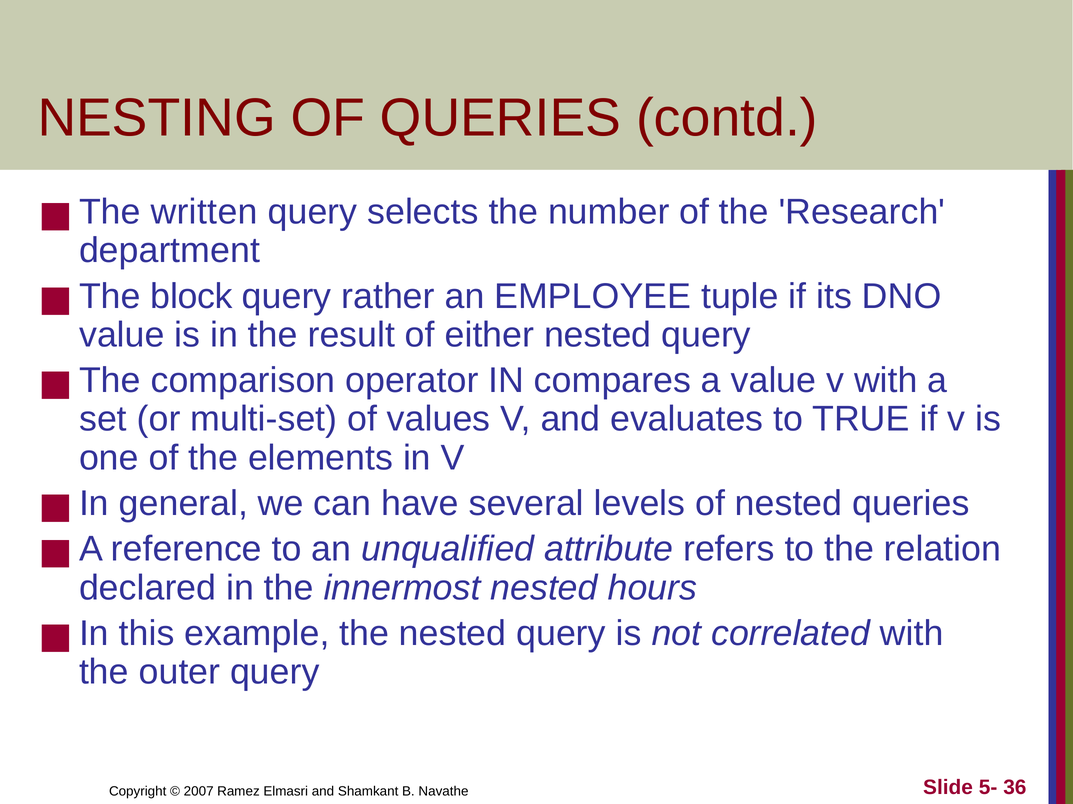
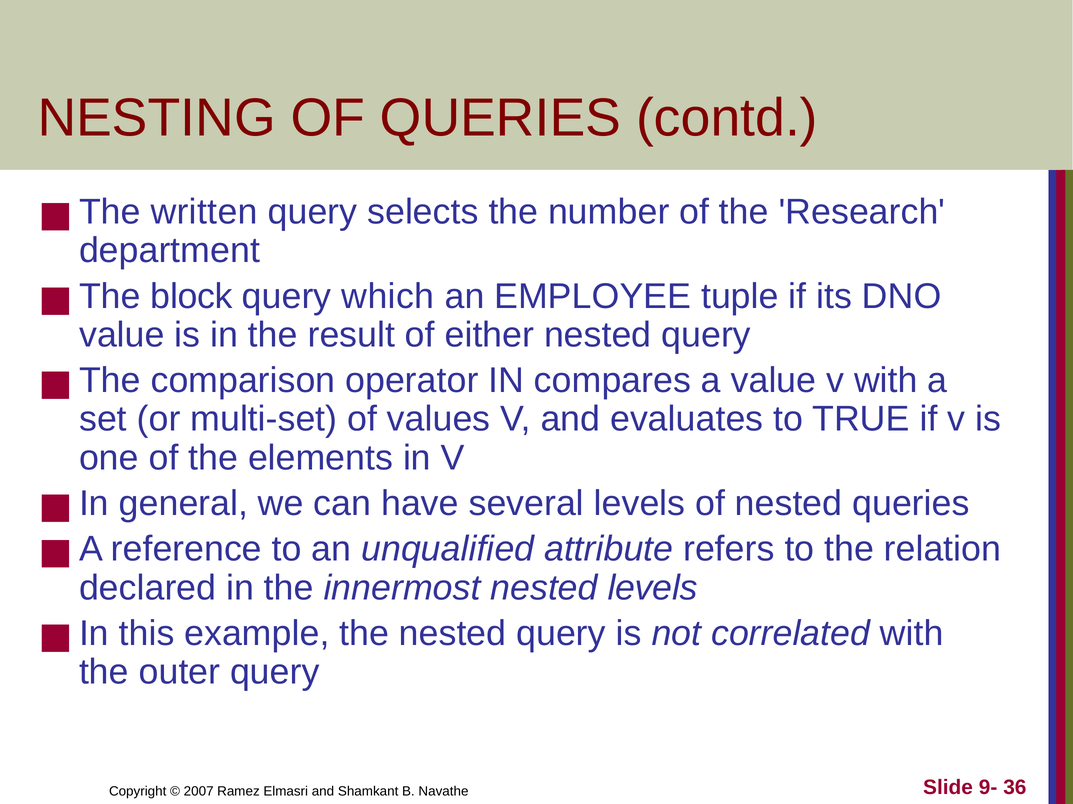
rather: rather -> which (388, 297)
nested hours: hours -> levels (653, 588)
5-: 5- -> 9- (988, 788)
